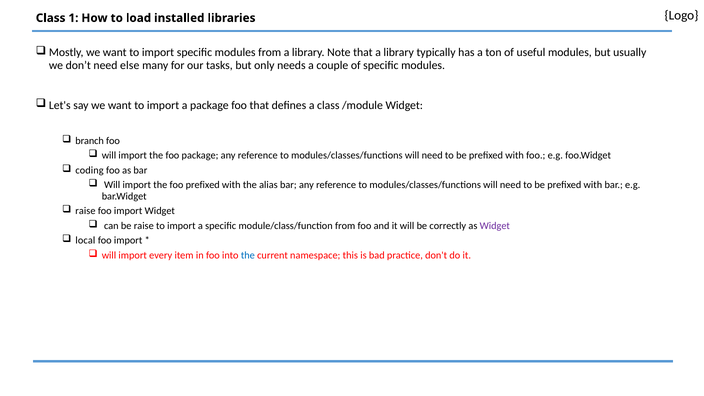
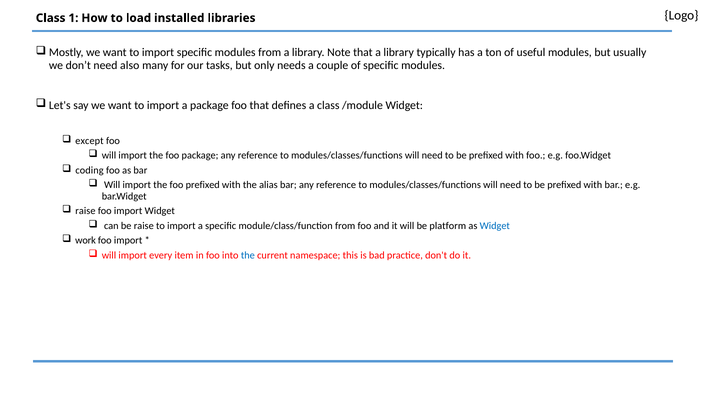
else: else -> also (130, 65)
branch: branch -> except (90, 141)
correctly: correctly -> platform (448, 226)
Widget colour: purple -> blue (495, 226)
local: local -> work (85, 240)
